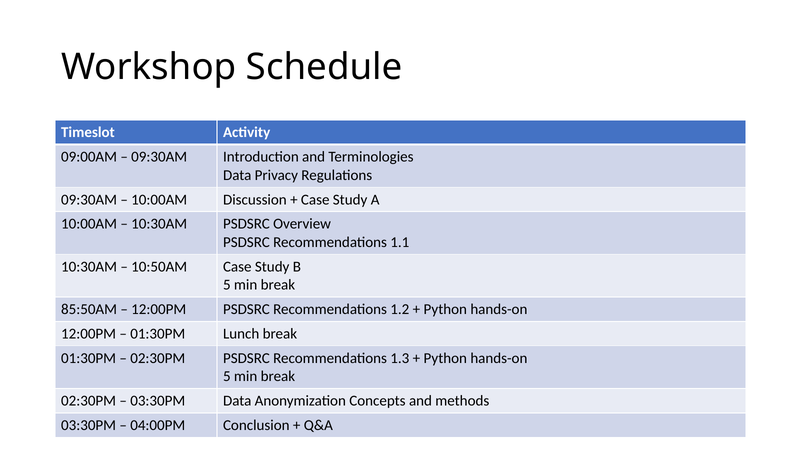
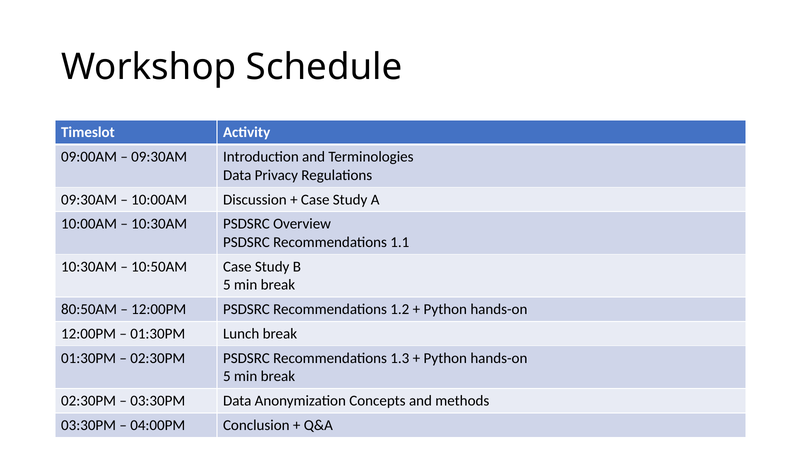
85:50AM: 85:50AM -> 80:50AM (89, 309)
